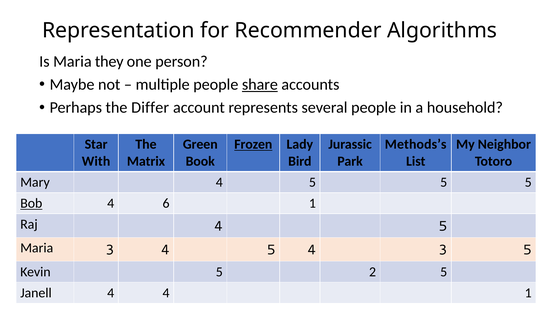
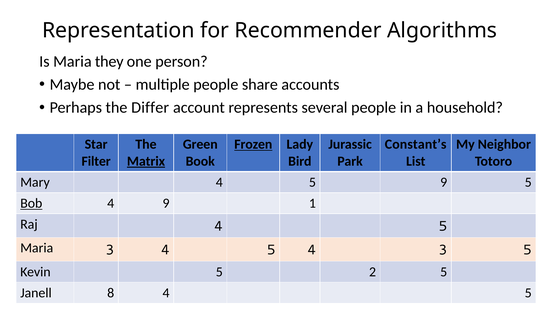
share underline: present -> none (260, 84)
Methods’s: Methods’s -> Constant’s (416, 144)
With: With -> Filter (96, 161)
Matrix underline: none -> present (146, 161)
4 5 5: 5 -> 9 (444, 182)
4 6: 6 -> 9 (166, 203)
Janell 4: 4 -> 8 (111, 292)
1: 1 -> 5 (528, 292)
